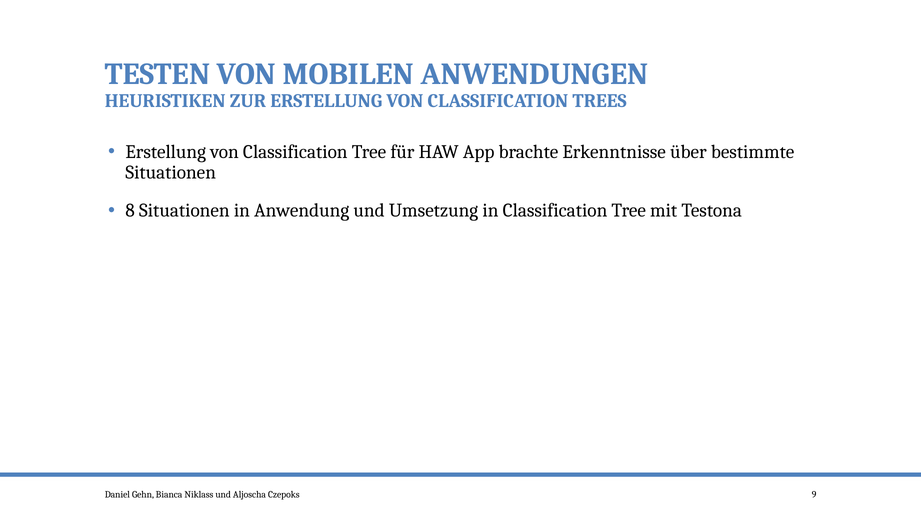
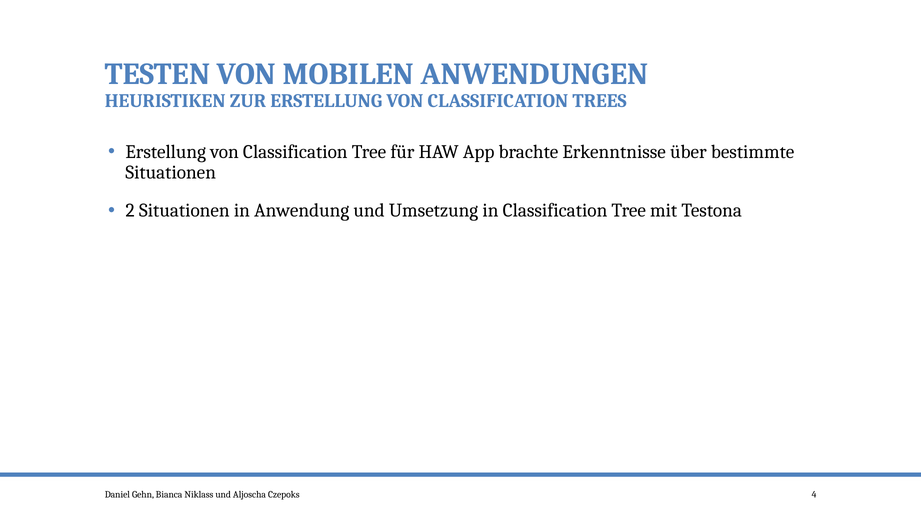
8: 8 -> 2 (130, 211)
9: 9 -> 4 (814, 495)
